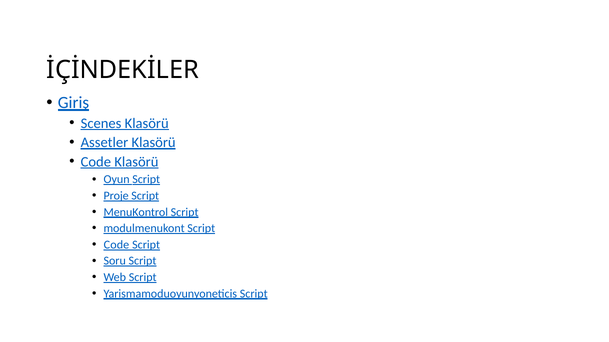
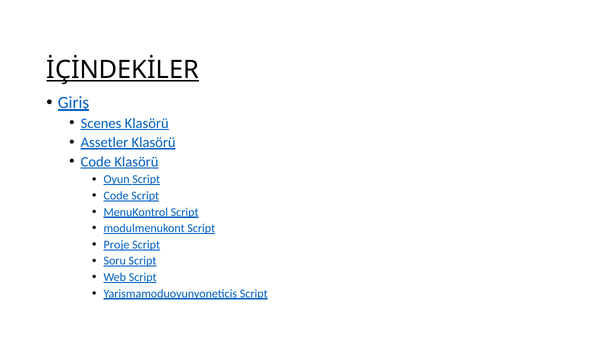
İÇİNDEKİLER underline: none -> present (123, 70)
Proje: Proje -> Code (116, 196)
Code: Code -> Proje (116, 245)
